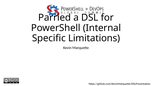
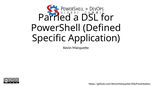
Internal: Internal -> Defined (102, 28)
Limitations: Limitations -> Application (94, 38)
